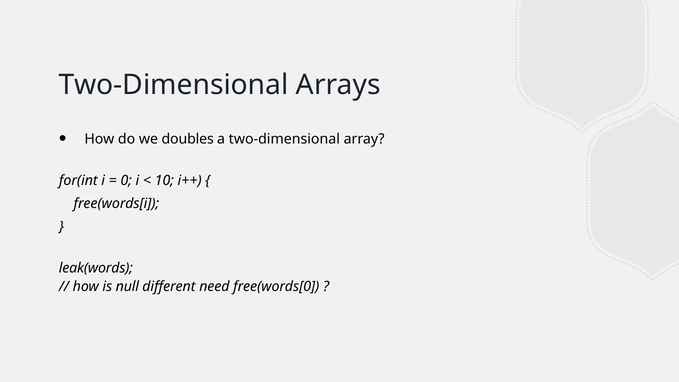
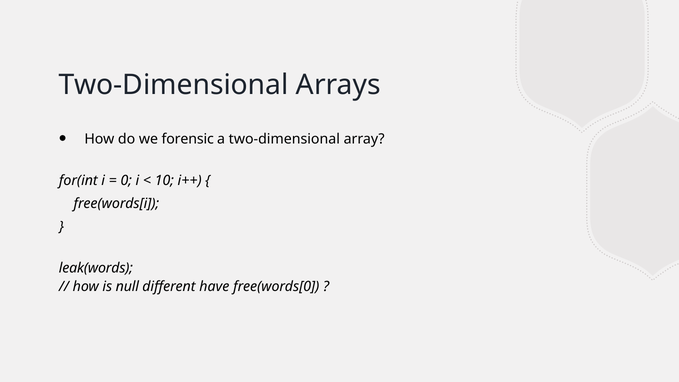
doubles: doubles -> forensic (188, 139)
need: need -> have (214, 287)
